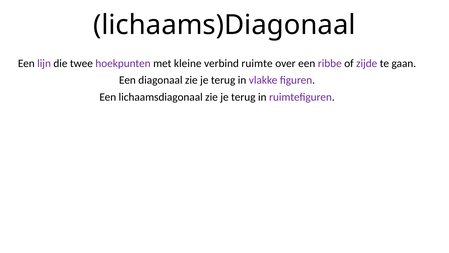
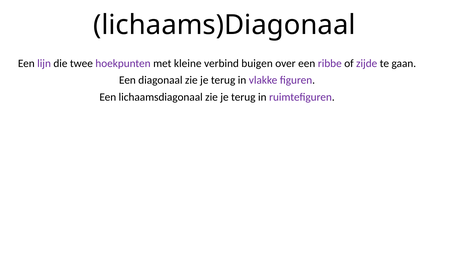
ruimte: ruimte -> buigen (257, 63)
